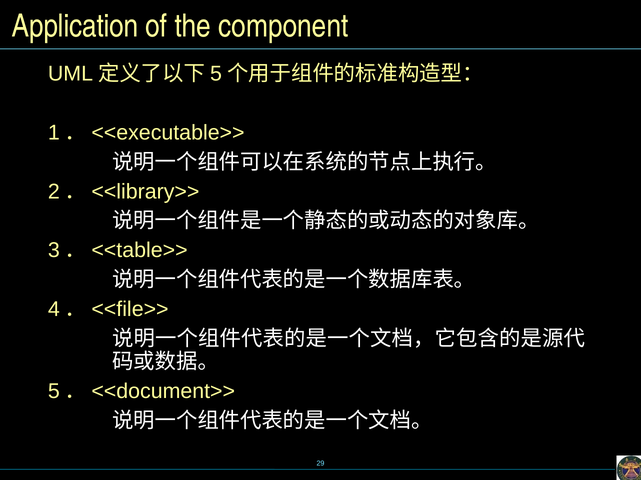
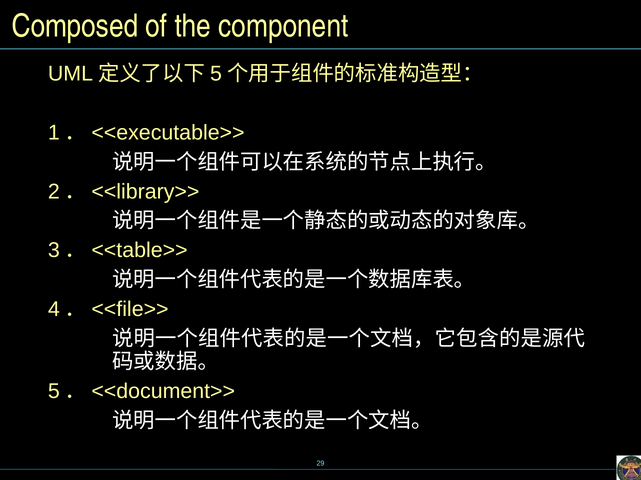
Application: Application -> Composed (75, 26)
